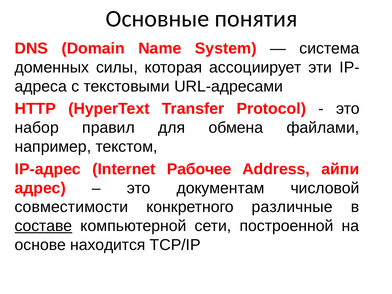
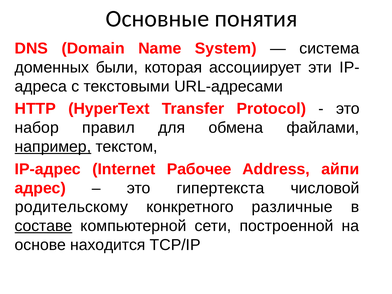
силы: силы -> были (117, 67)
например underline: none -> present (53, 147)
документам: документам -> гипертекста (220, 188)
совместимости: совместимости -> родительскому (71, 207)
